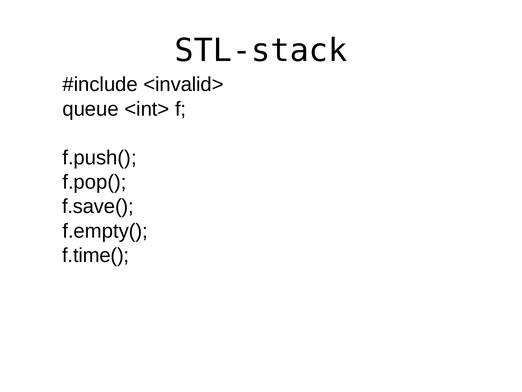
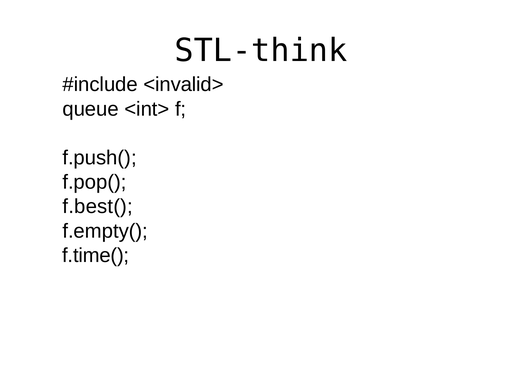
STL-stack: STL-stack -> STL-think (261, 51)
f.save(: f.save( -> f.best( (98, 206)
